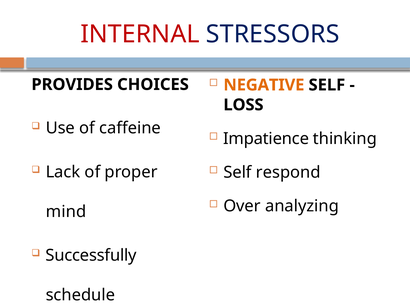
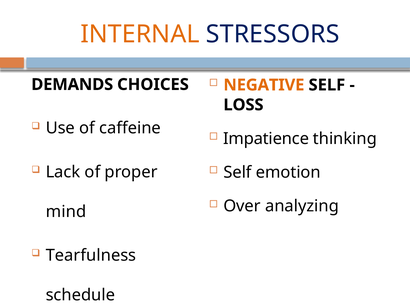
INTERNAL colour: red -> orange (140, 34)
PROVIDES: PROVIDES -> DEMANDS (72, 84)
respond: respond -> emotion (288, 172)
Successfully: Successfully -> Tearfulness (91, 255)
